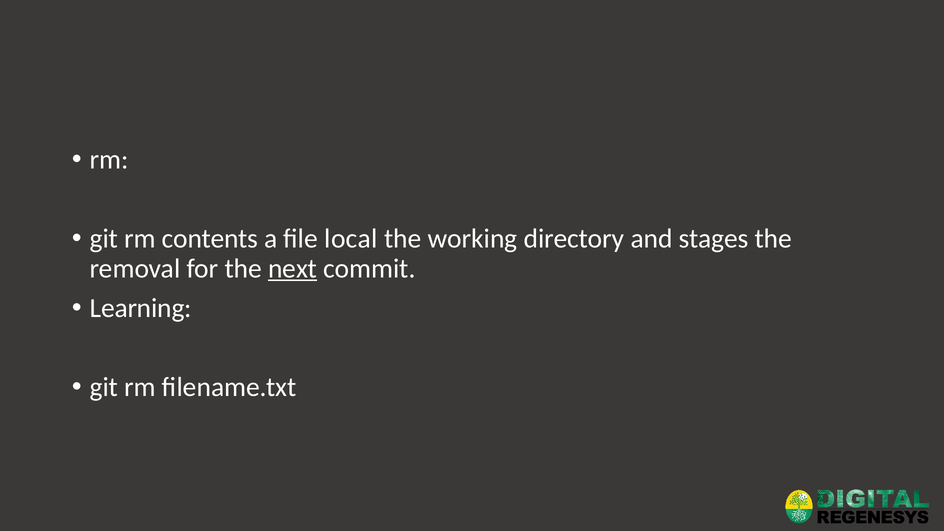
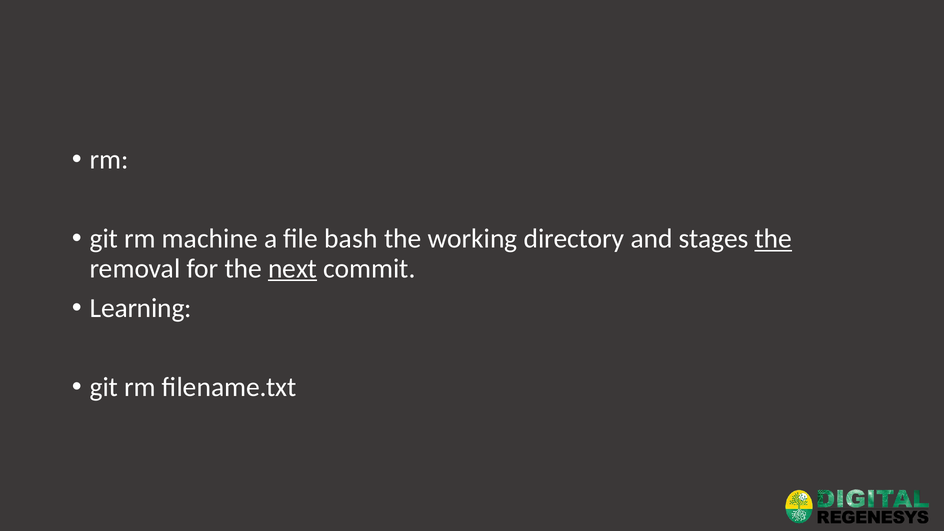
contents: contents -> machine (210, 239)
local: local -> bash (351, 239)
the underline: none -> present (773, 239)
